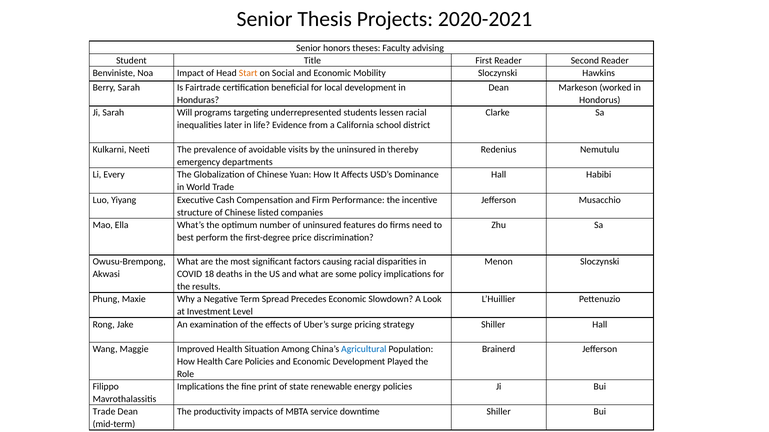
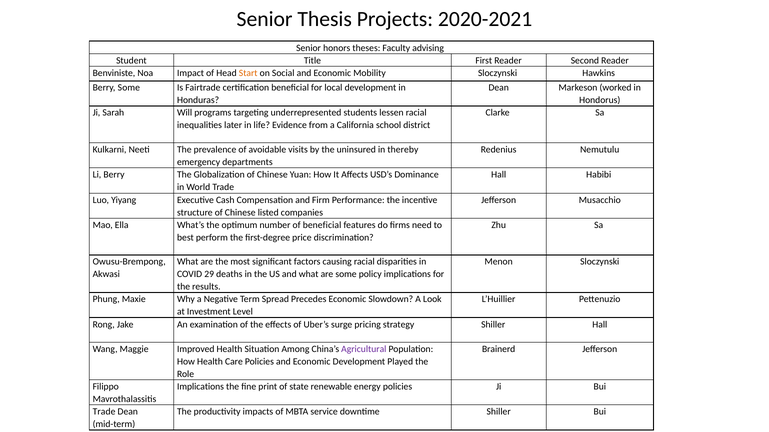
Berry Sarah: Sarah -> Some (129, 88)
Li Every: Every -> Berry (114, 175)
of uninsured: uninsured -> beneficial (322, 225)
18: 18 -> 29 (209, 275)
Agricultural colour: blue -> purple (364, 349)
